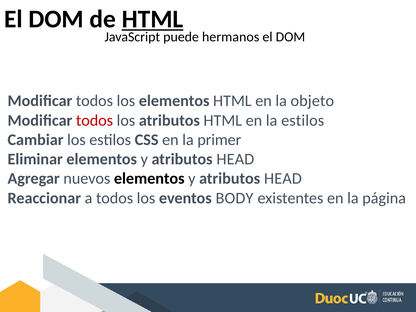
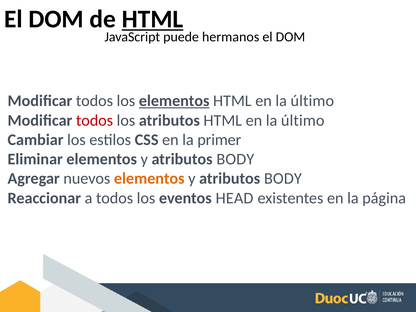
elementos underline: none -> present (174, 101)
objeto: objeto -> último (312, 101)
estilos: estilos -> último (303, 120)
HEAD: HEAD -> BODY (235, 159)
elementos colour: black -> orange (149, 179)
HEAD: HEAD -> BODY (283, 179)
BODY: BODY -> HEAD (235, 198)
